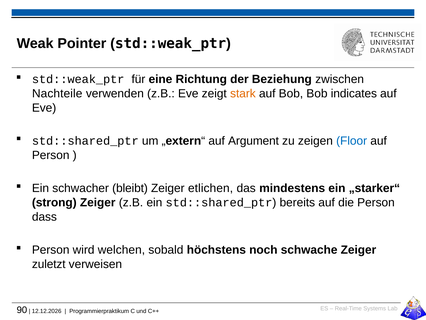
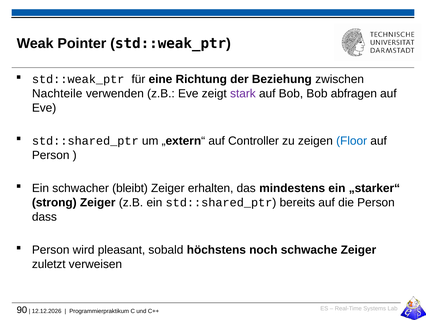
stark colour: orange -> purple (243, 93)
indicates: indicates -> abfragen (354, 93)
Argument: Argument -> Controller (254, 141)
etlichen: etlichen -> erhalten (211, 188)
welchen: welchen -> pleasant (121, 250)
